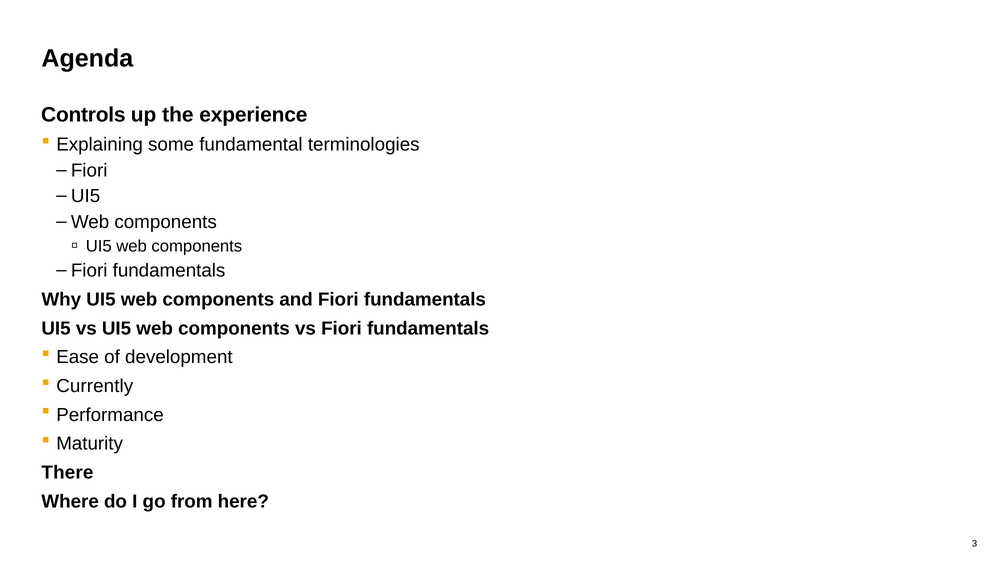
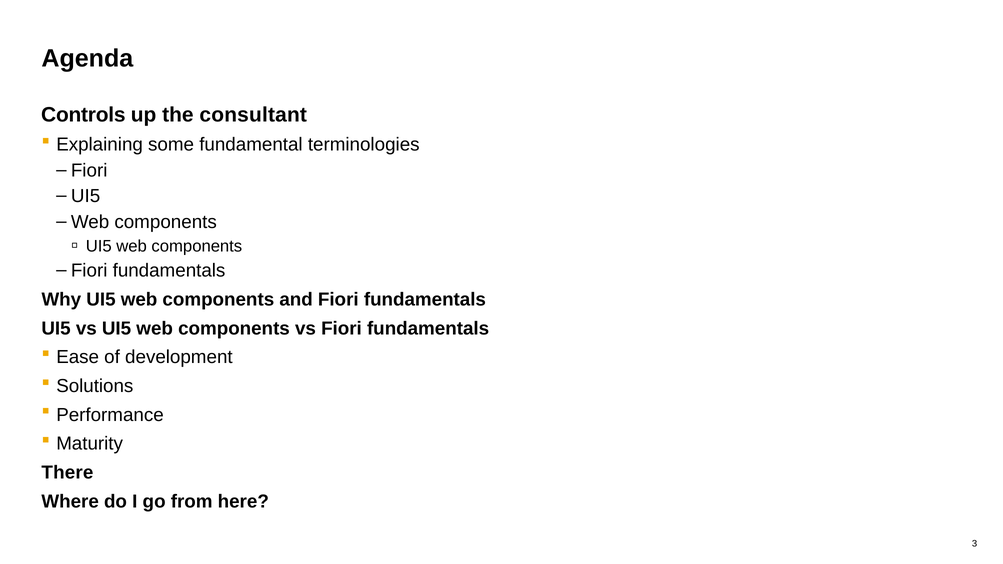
experience: experience -> consultant (253, 115)
Currently: Currently -> Solutions (95, 386)
